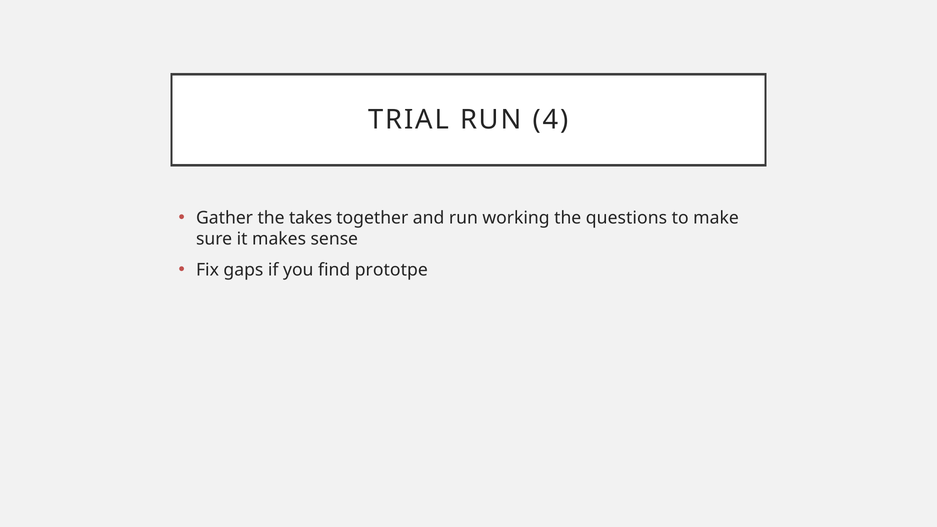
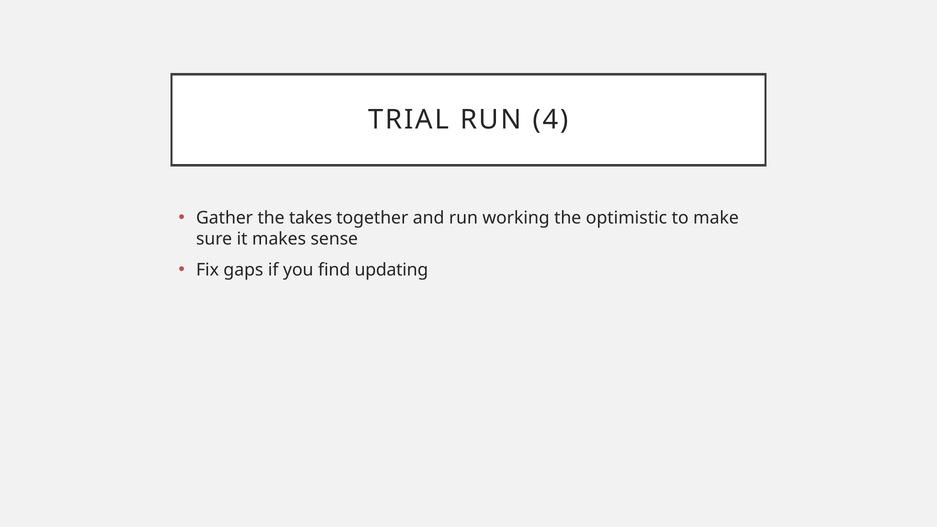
questions: questions -> optimistic (626, 218)
prototpe: prototpe -> updating (391, 270)
